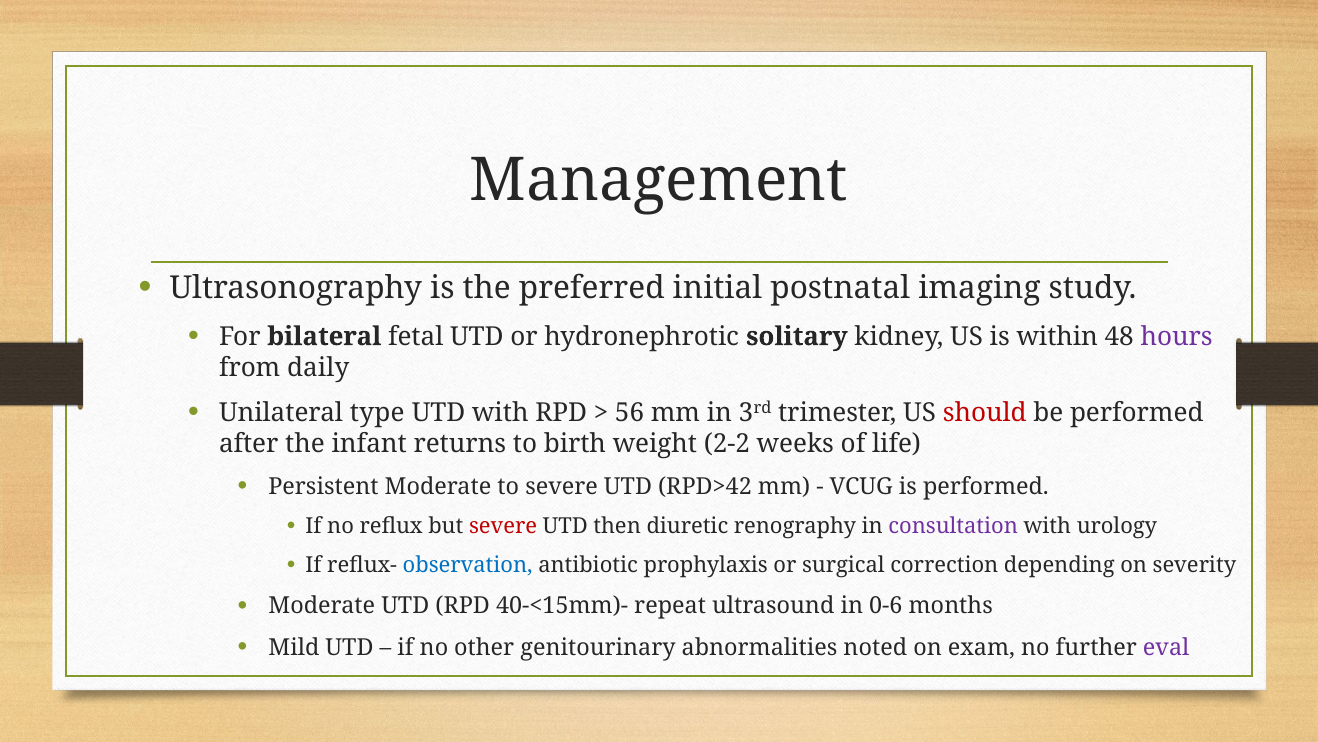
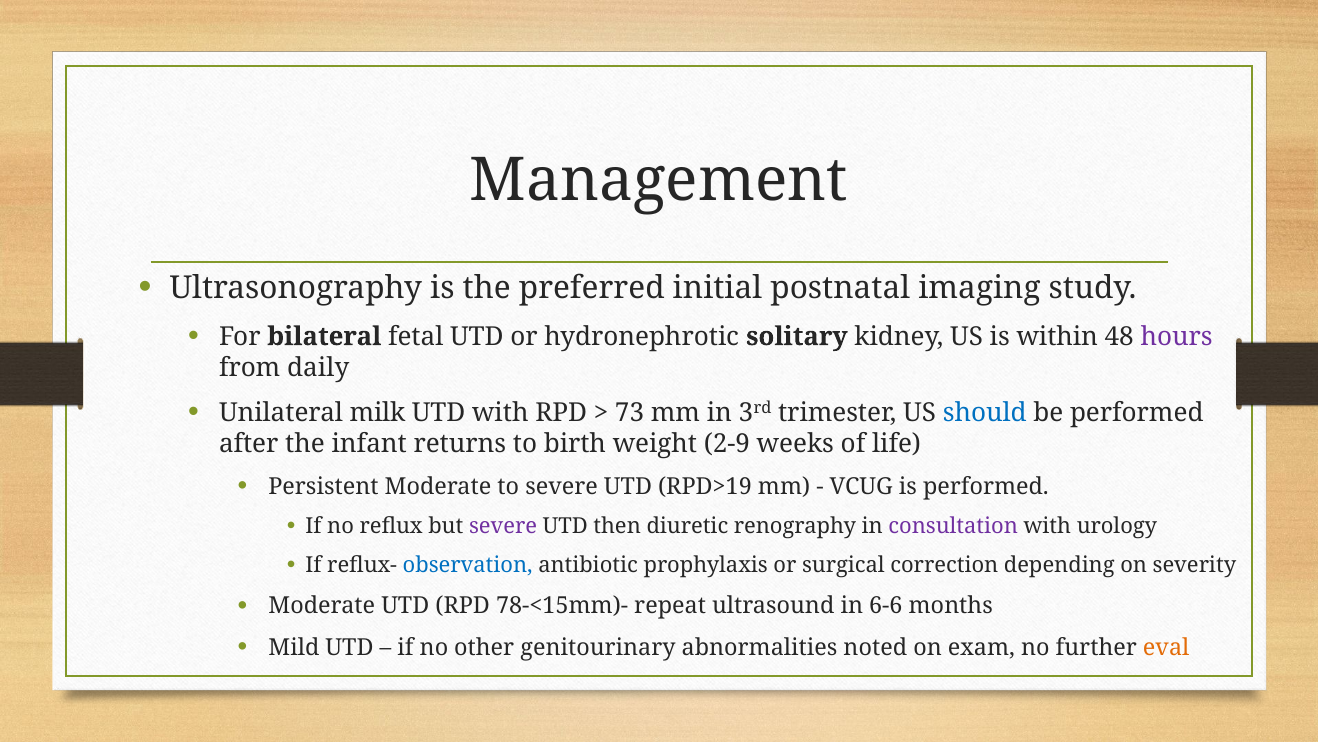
type: type -> milk (378, 413)
56: 56 -> 73 (630, 413)
should colour: red -> blue (985, 413)
2-2: 2-2 -> 2-9 (727, 444)
RPD>42: RPD>42 -> RPD>19 (705, 486)
severe colour: red -> purple (503, 526)
40-<15mm)-: 40-<15mm)- -> 78-<15mm)- (562, 606)
0-6: 0-6 -> 6-6 (886, 606)
eval colour: purple -> orange (1166, 647)
